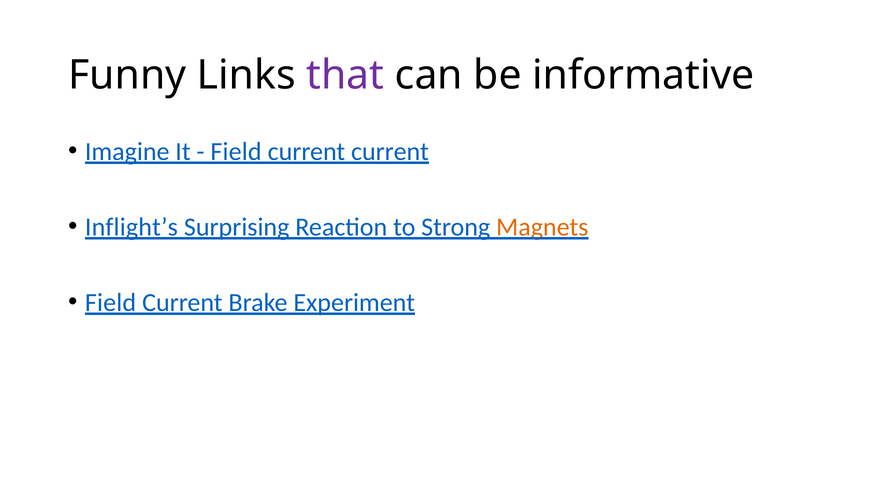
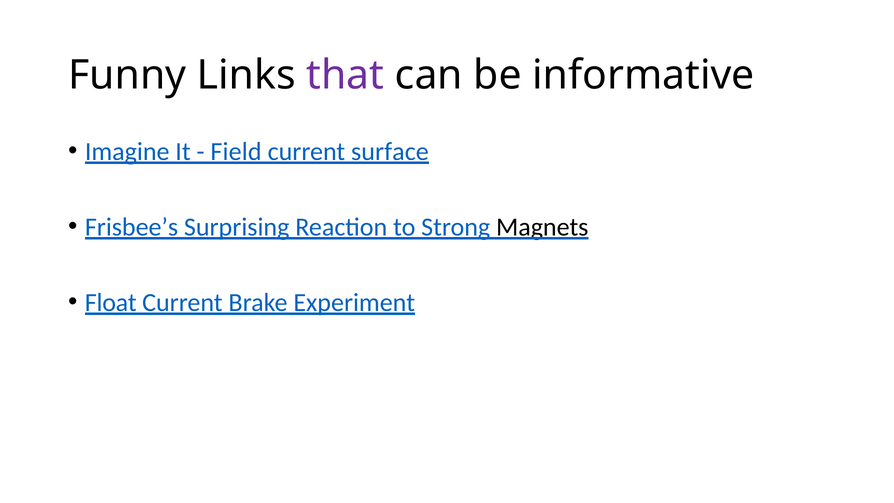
current current: current -> surface (390, 152)
Inflight’s: Inflight’s -> Frisbee’s (132, 227)
Magnets colour: orange -> black (542, 227)
Field: Field -> Float (111, 302)
